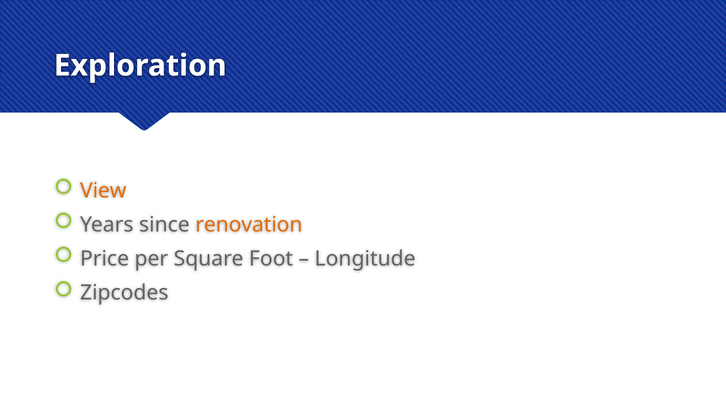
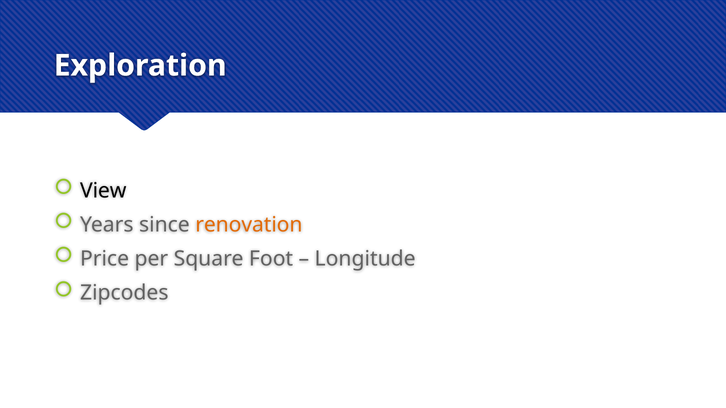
View colour: orange -> black (103, 191)
